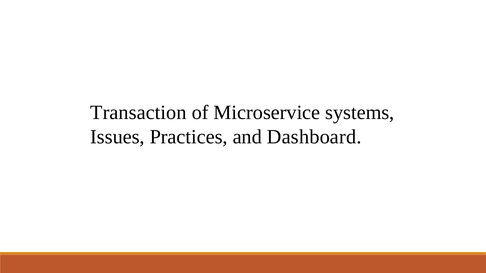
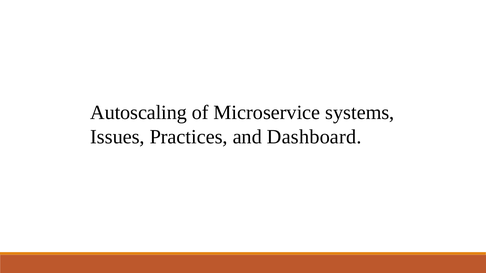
Transaction: Transaction -> Autoscaling (139, 113)
